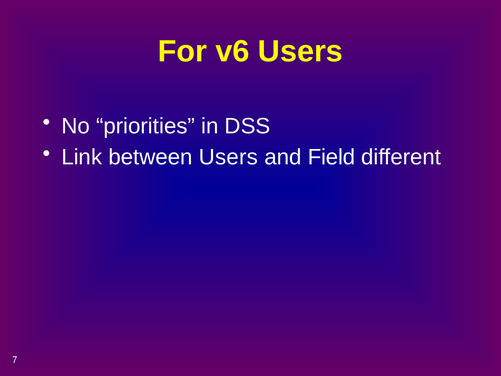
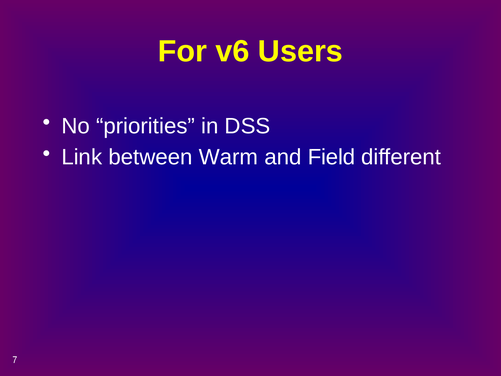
between Users: Users -> Warm (229, 157)
